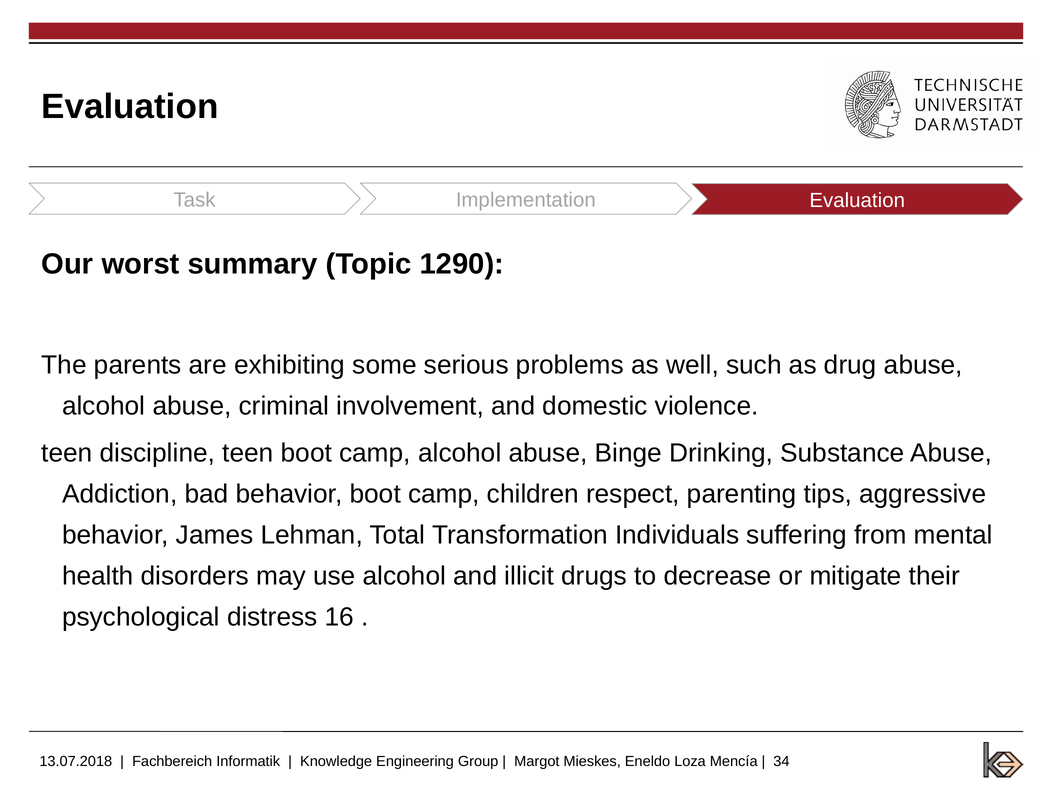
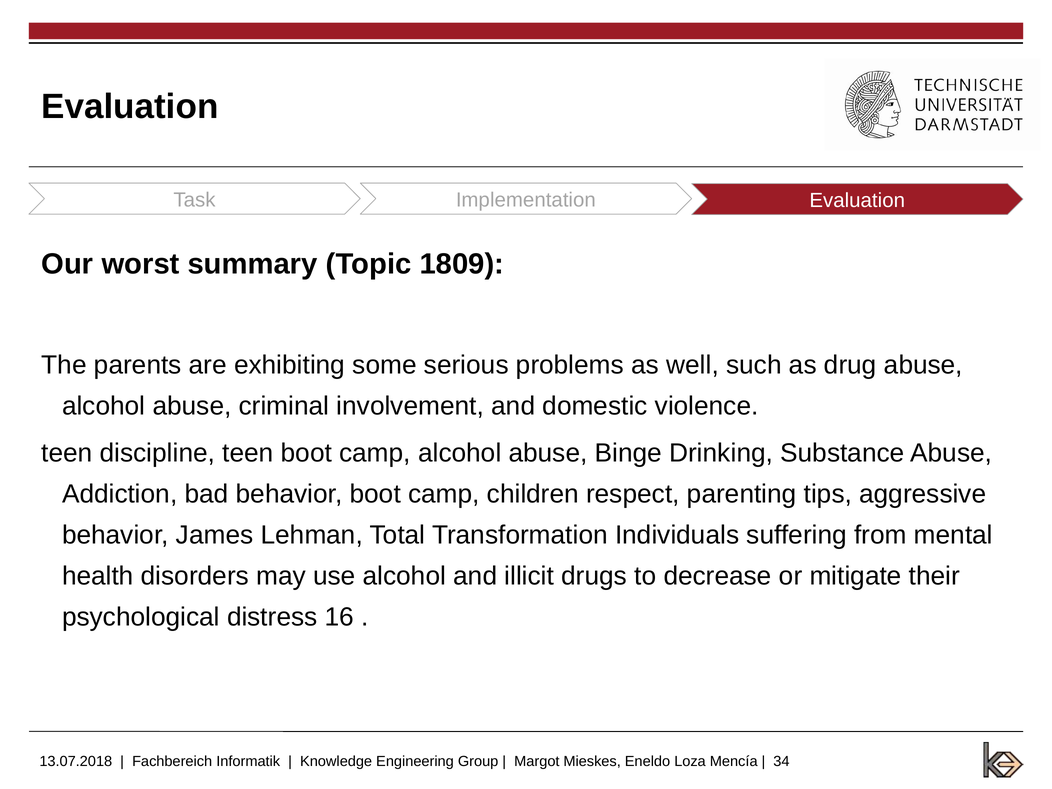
1290: 1290 -> 1809 (462, 264)
